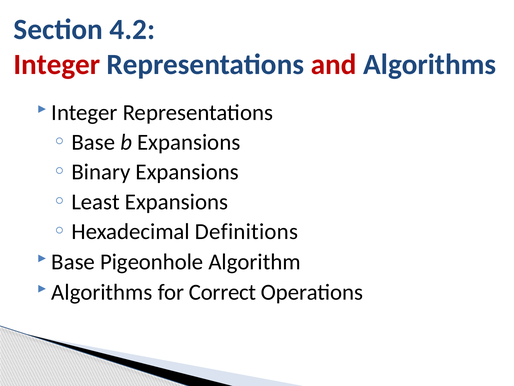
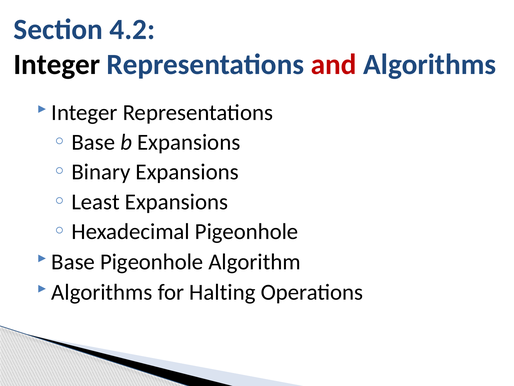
Integer colour: red -> black (57, 65)
Hexadecimal Definitions: Definitions -> Pigeonhole (247, 231)
Correct: Correct -> Halting (222, 292)
